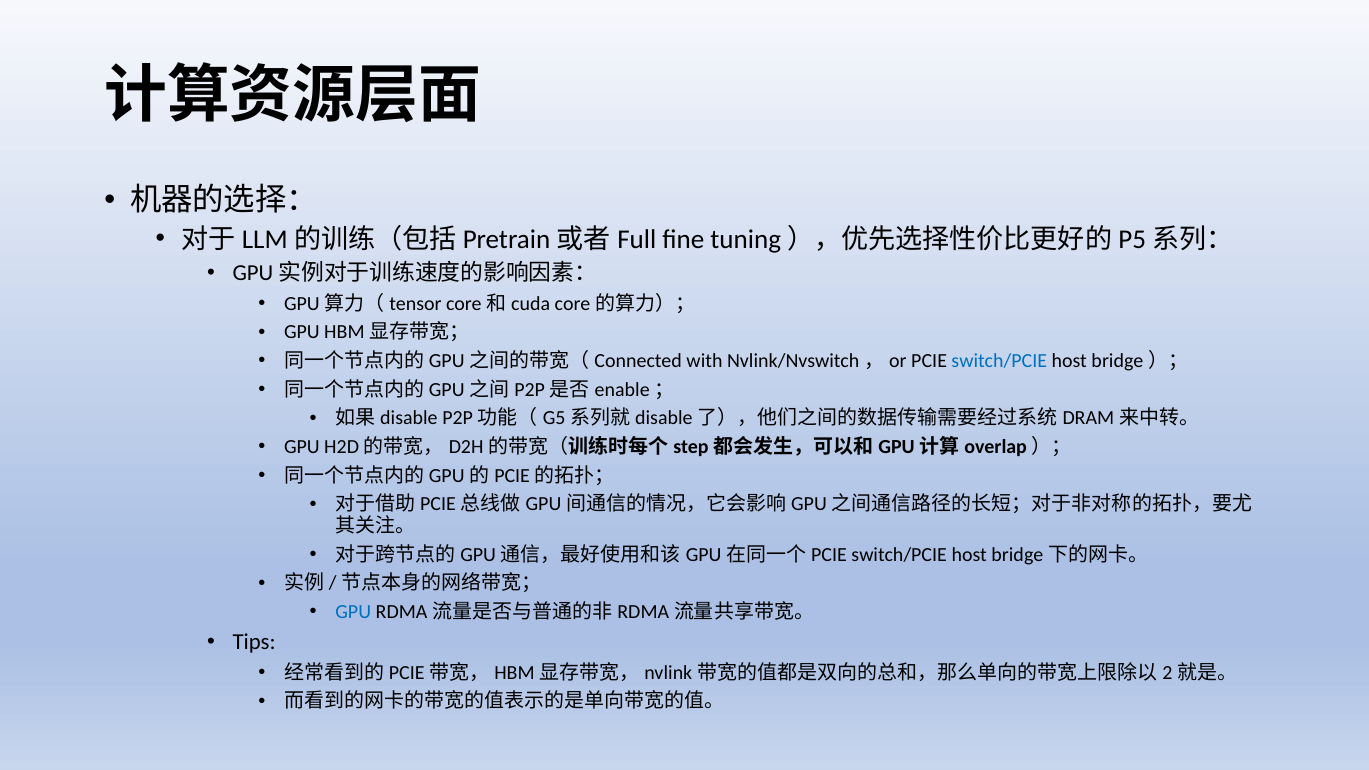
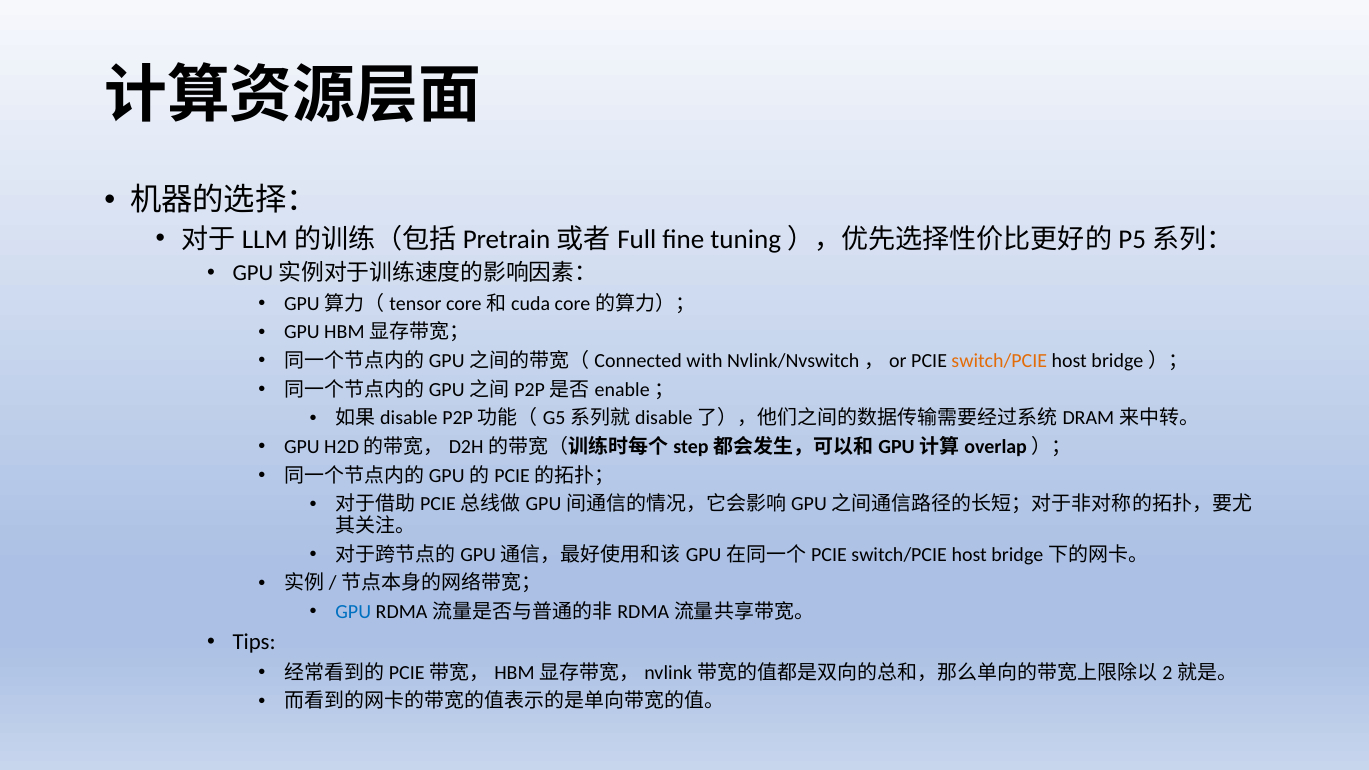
switch/PCIE colour: blue -> orange (999, 361)
